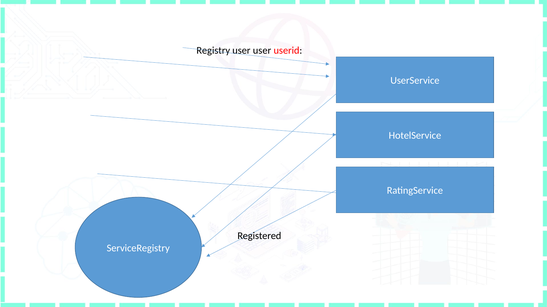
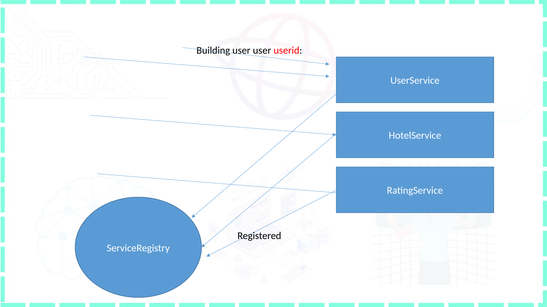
Registry: Registry -> Building (213, 51)
